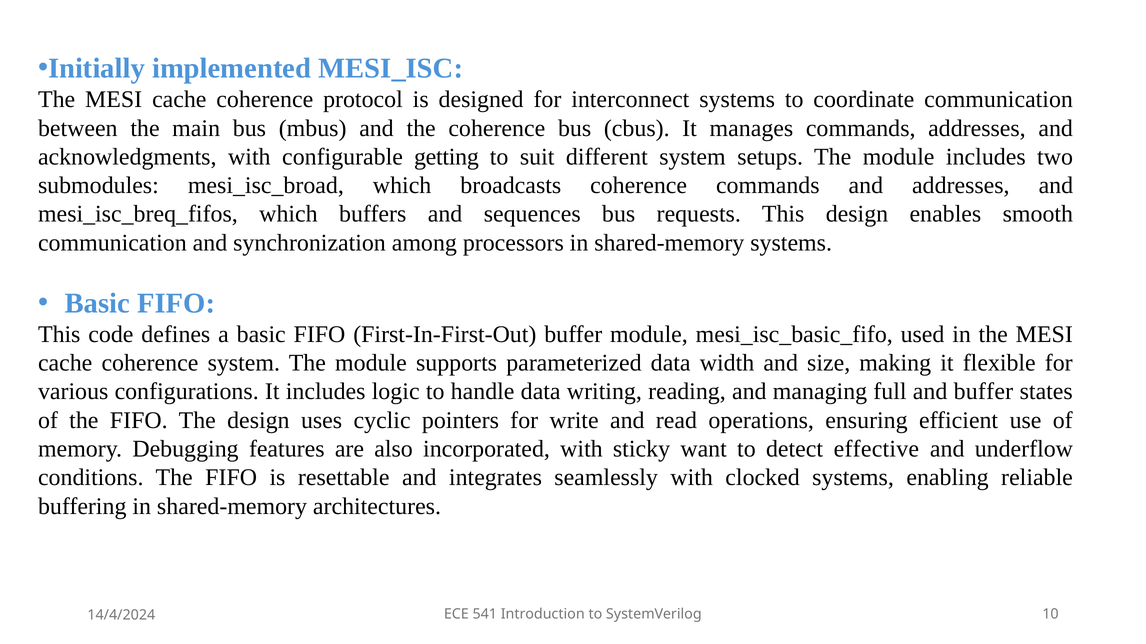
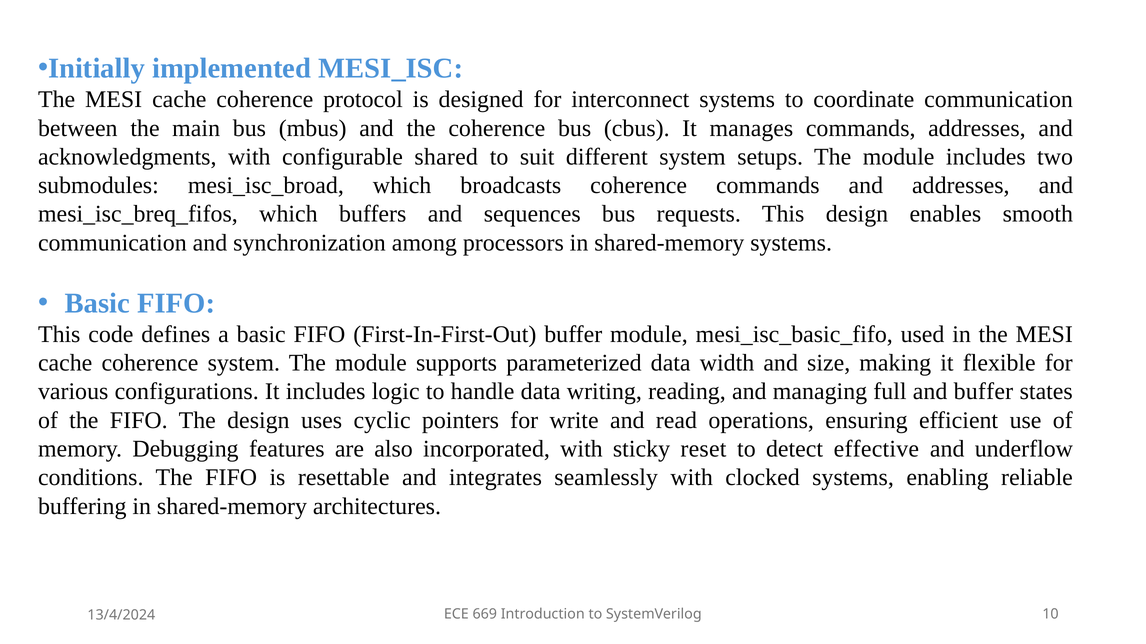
getting: getting -> shared (446, 157)
want: want -> reset (703, 449)
541: 541 -> 669 (485, 614)
14/4/2024: 14/4/2024 -> 13/4/2024 (121, 616)
